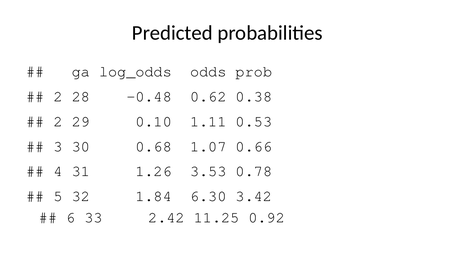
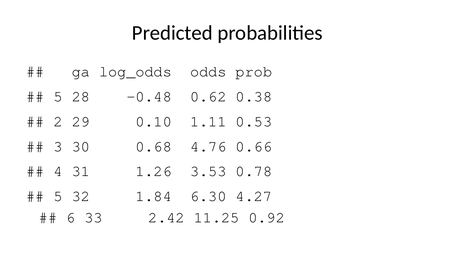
2: 2 -> 5 (58, 97)
1.07: 1.07 -> 4.76 (208, 146)
3.42: 3.42 -> 4.27 (254, 196)
